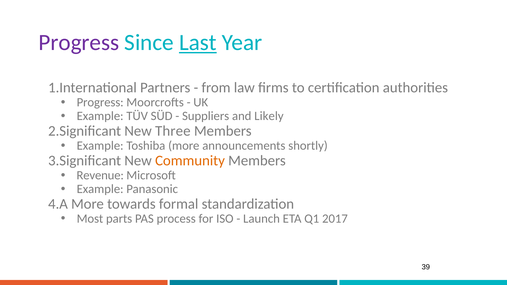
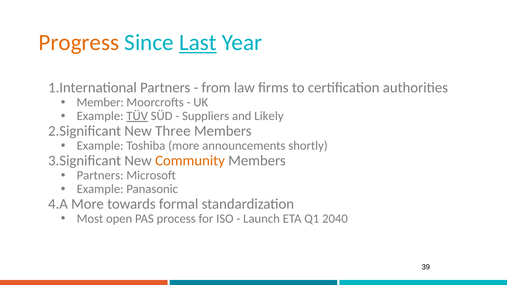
Progress colour: purple -> orange (79, 43)
Progress: Progress -> Member (100, 102)
TÜV underline: none -> present (137, 116)
Revenue: Revenue -> Partners (100, 175)
parts: parts -> open (119, 219)
2017: 2017 -> 2040 (335, 219)
